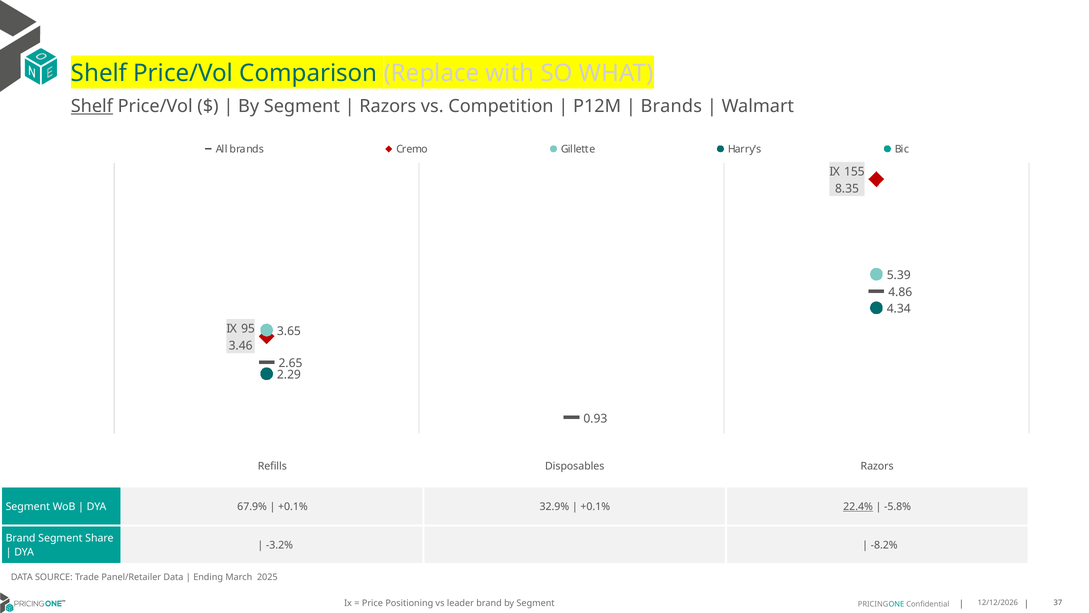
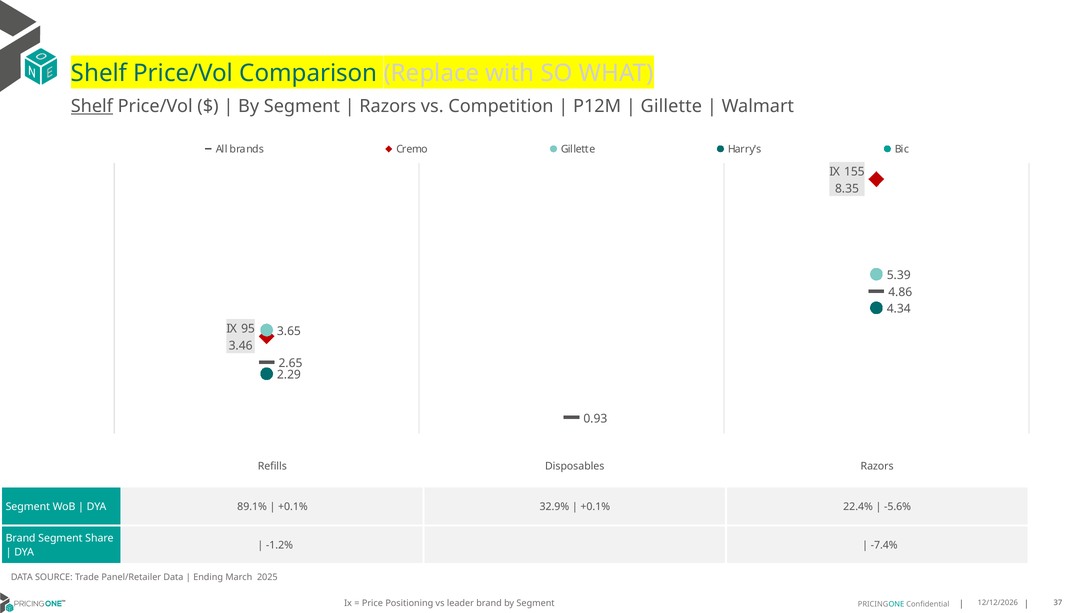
Brands: Brands -> Gillette (671, 106)
67.9%: 67.9% -> 89.1% (252, 506)
22.4% underline: present -> none (858, 506)
-5.8%: -5.8% -> -5.6% (898, 506)
-3.2%: -3.2% -> -1.2% (279, 545)
-8.2%: -8.2% -> -7.4% (884, 545)
